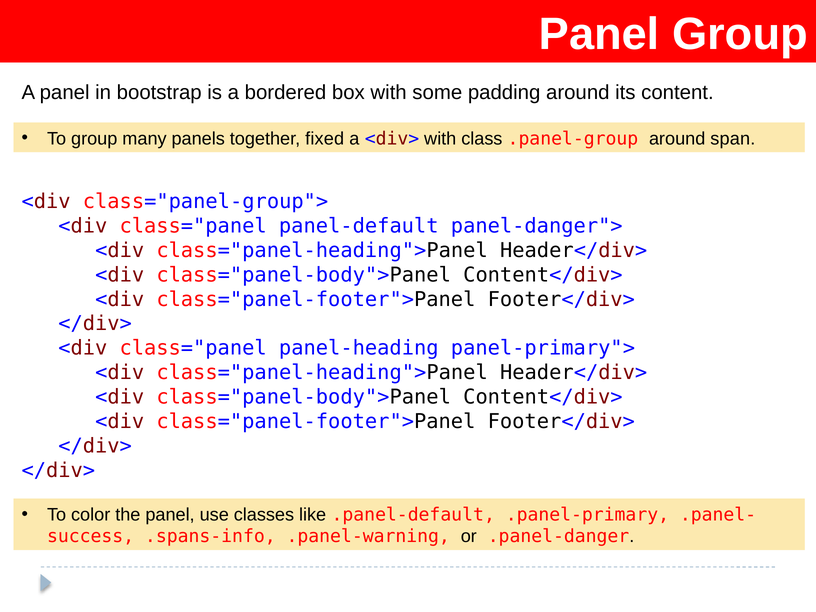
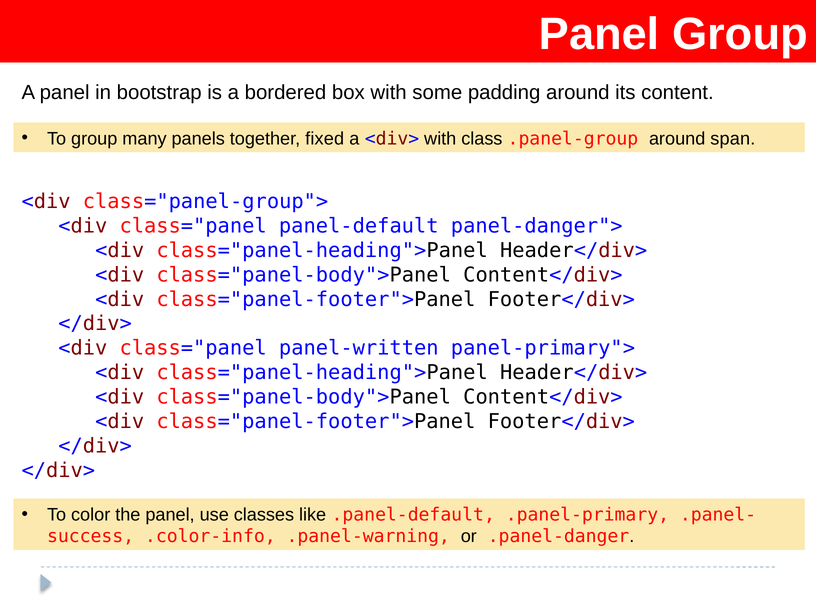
panel-heading: panel-heading -> panel-written (359, 348)
.spans-info: .spans-info -> .color-info (210, 536)
